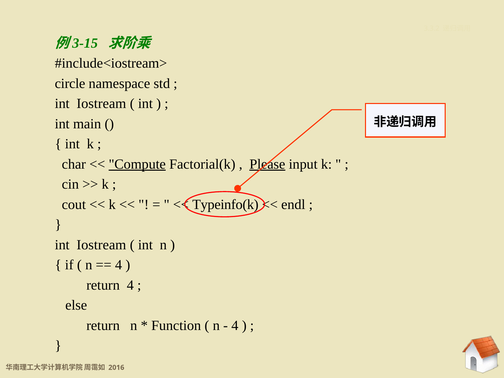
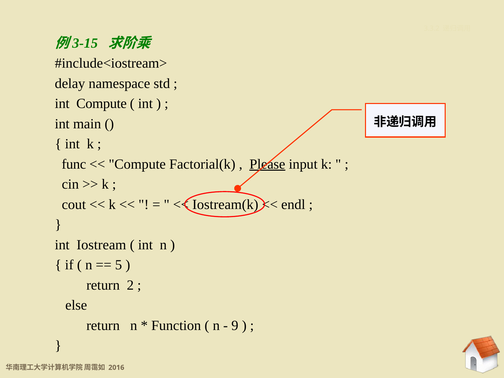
circle: circle -> delay (70, 83)
Iostream: Iostream -> Compute (101, 104)
char: char -> func (74, 164)
Compute underline: present -> none (137, 164)
Typeinfo(k: Typeinfo(k -> Iostream(k (225, 204)
4: 4 -> 5 (119, 265)
return 4: 4 -> 2 (130, 285)
4: 4 -> 9 (235, 325)
